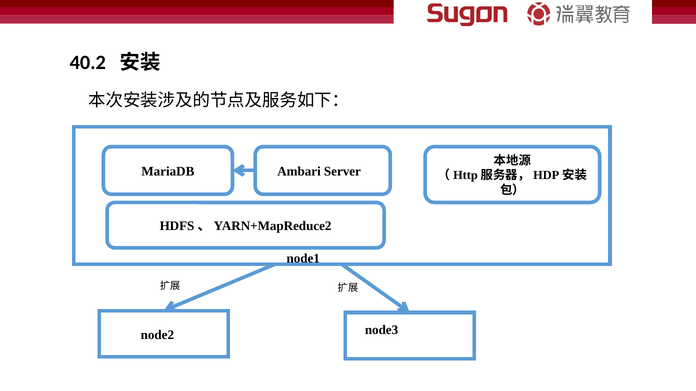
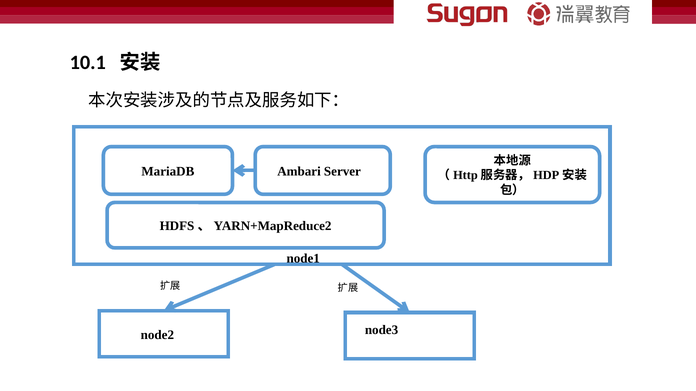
40.2: 40.2 -> 10.1 (88, 63)
